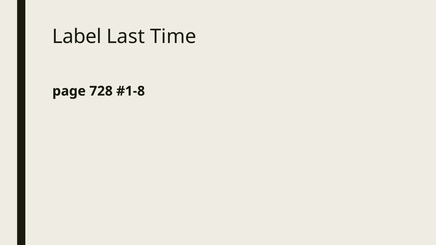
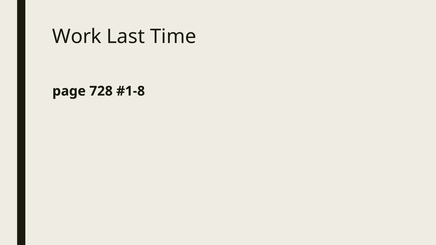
Label: Label -> Work (77, 37)
